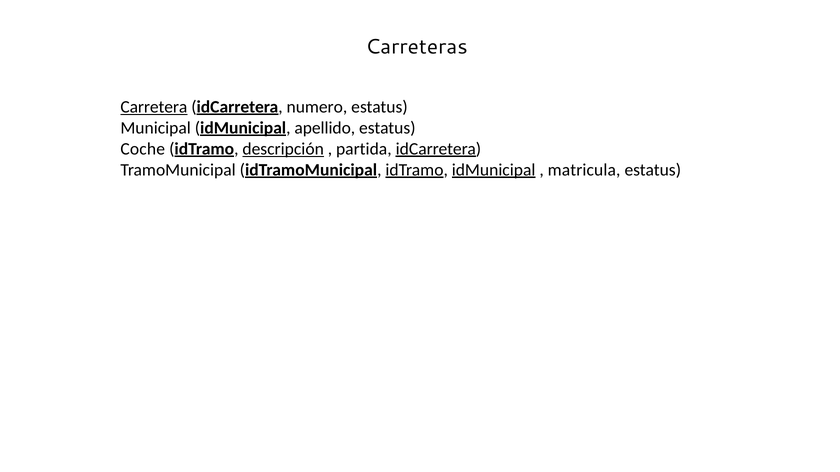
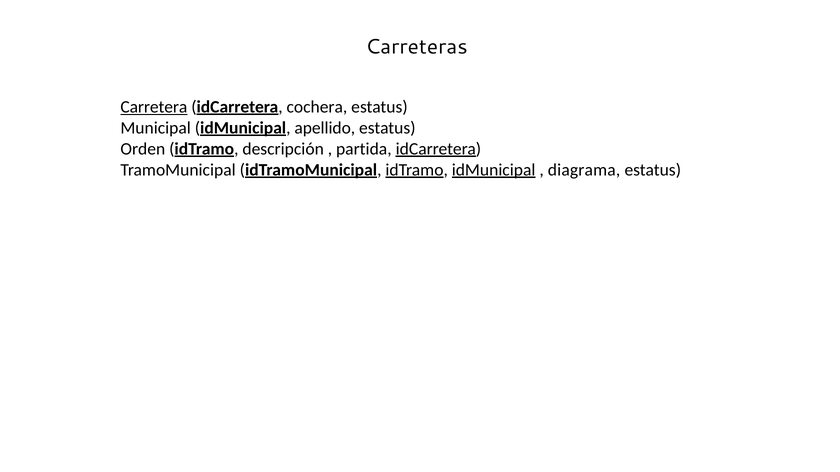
numero: numero -> cochera (317, 107)
Coche: Coche -> Orden (143, 149)
descripción underline: present -> none (283, 149)
matricula: matricula -> diagrama (584, 170)
